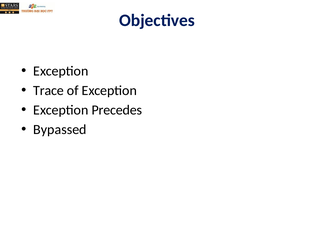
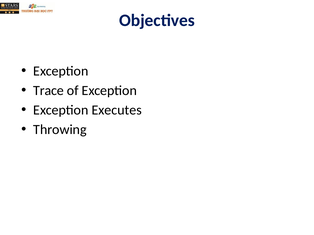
Precedes: Precedes -> Executes (117, 110)
Bypassed: Bypassed -> Throwing (60, 130)
